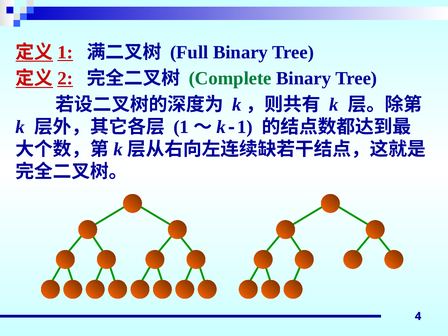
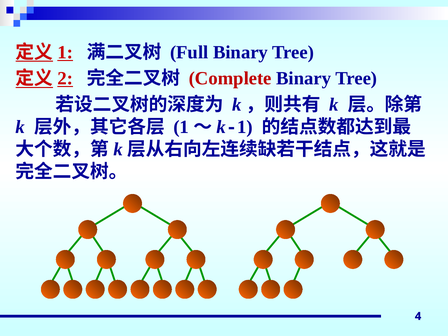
Complete colour: green -> red (230, 78)
